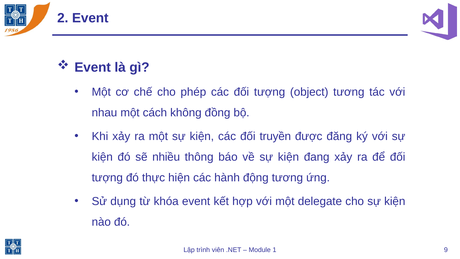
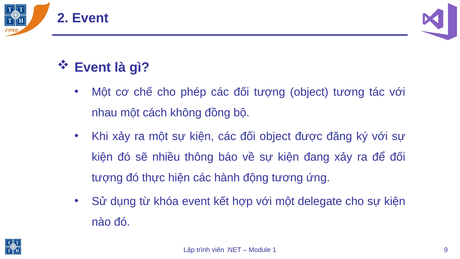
đối truyền: truyền -> object (275, 136)
